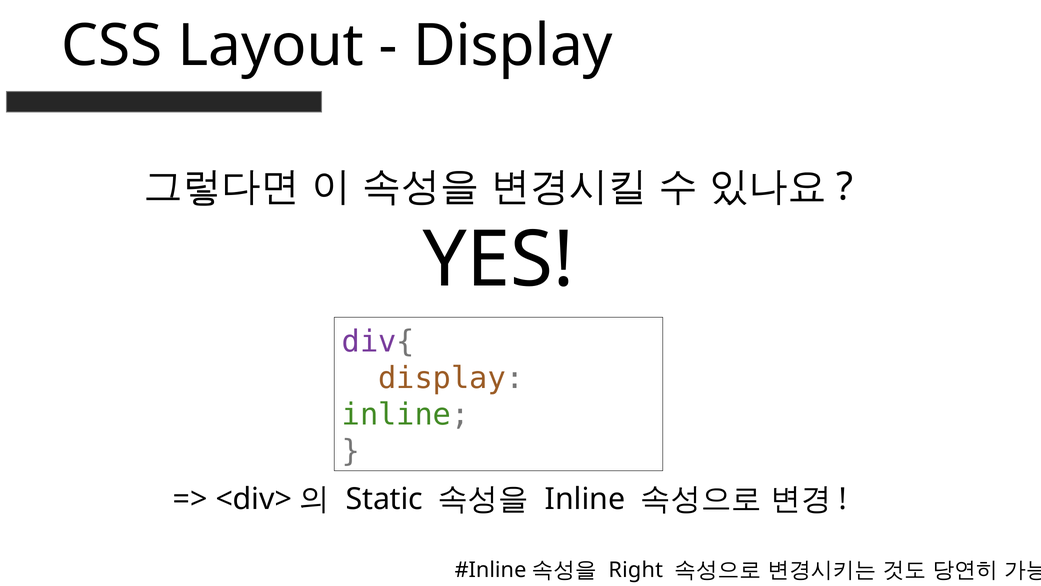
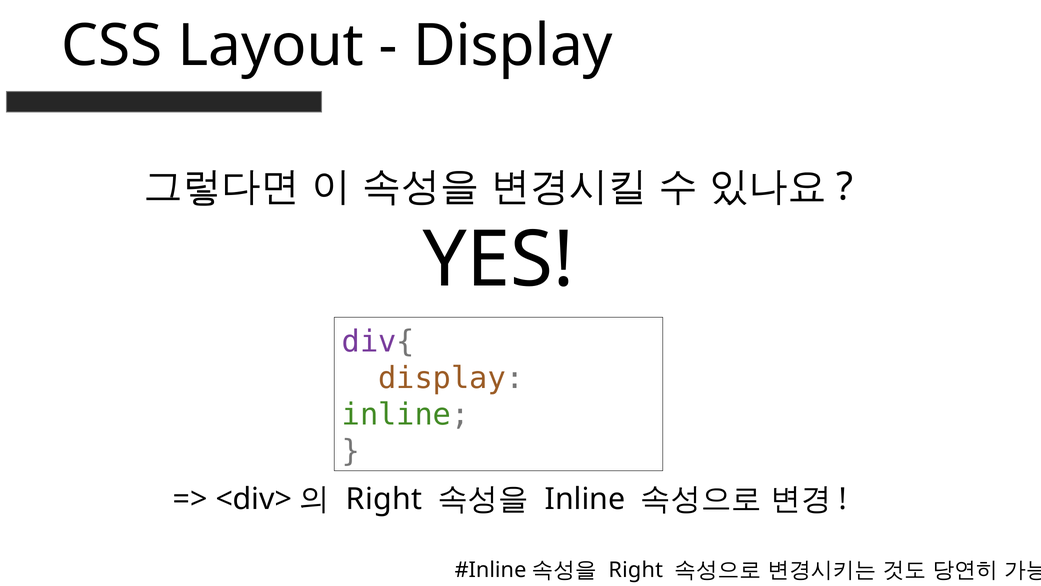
Static: Static -> Right (384, 499)
